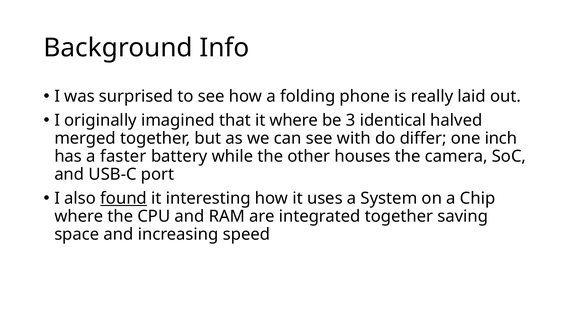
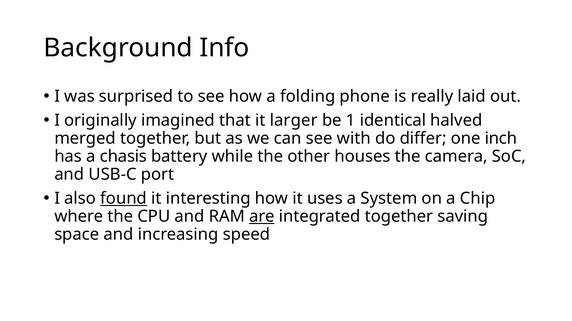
it where: where -> larger (294, 121)
3: 3 -> 1 (351, 121)
faster: faster -> chasis (123, 157)
are underline: none -> present (262, 217)
